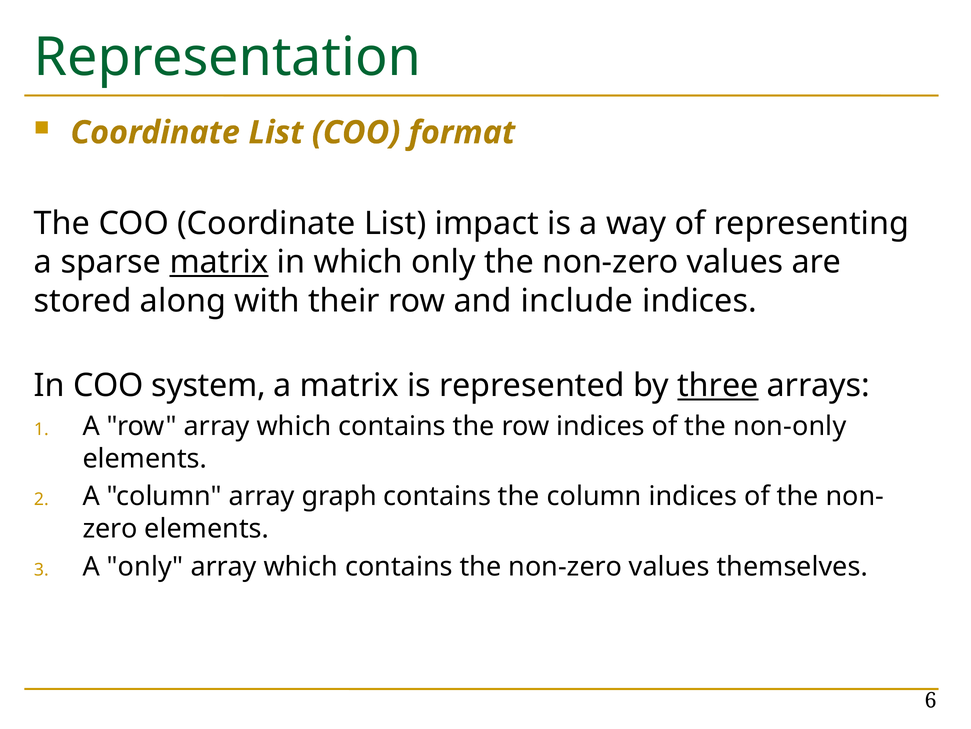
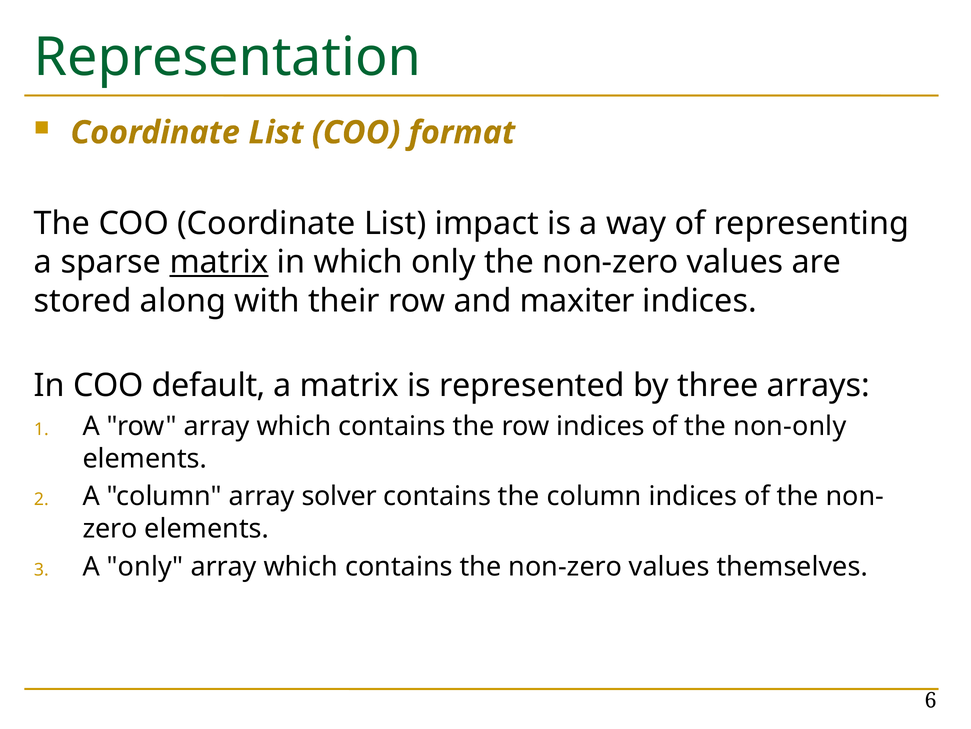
include: include -> maxiter (577, 301)
system: system -> default (209, 385)
three underline: present -> none (718, 385)
graph: graph -> solver (339, 496)
